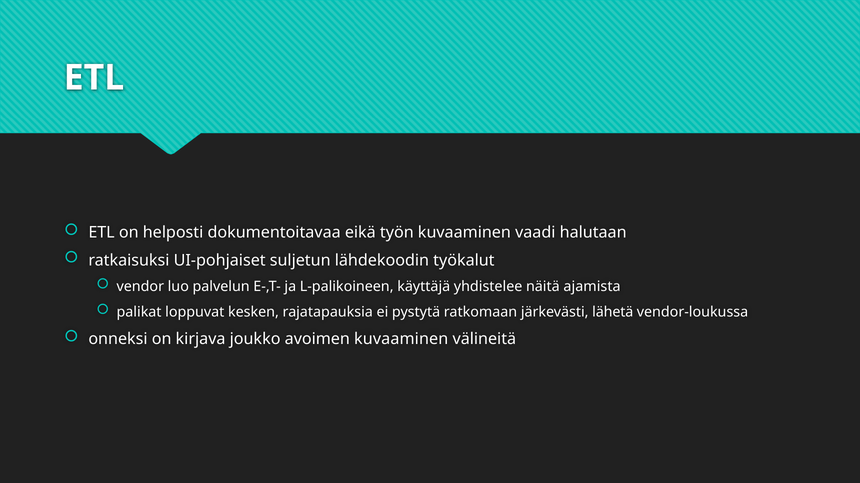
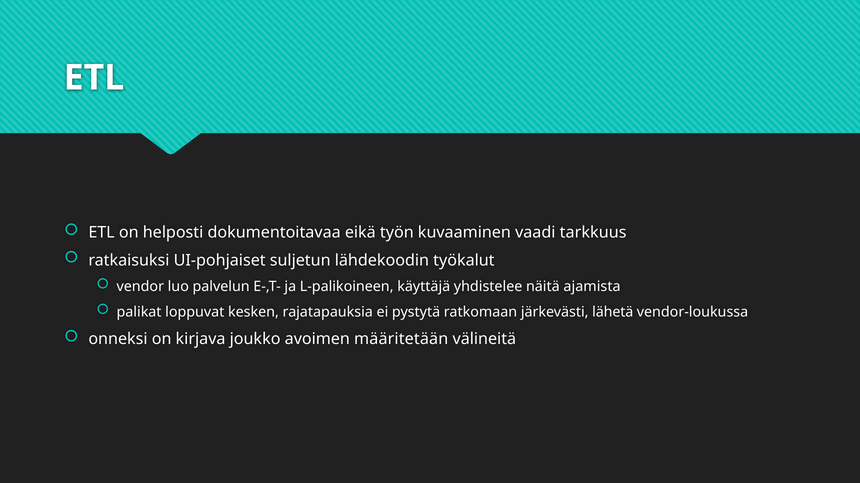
halutaan: halutaan -> tarkkuus (593, 233)
avoimen kuvaaminen: kuvaaminen -> määritetään (401, 340)
